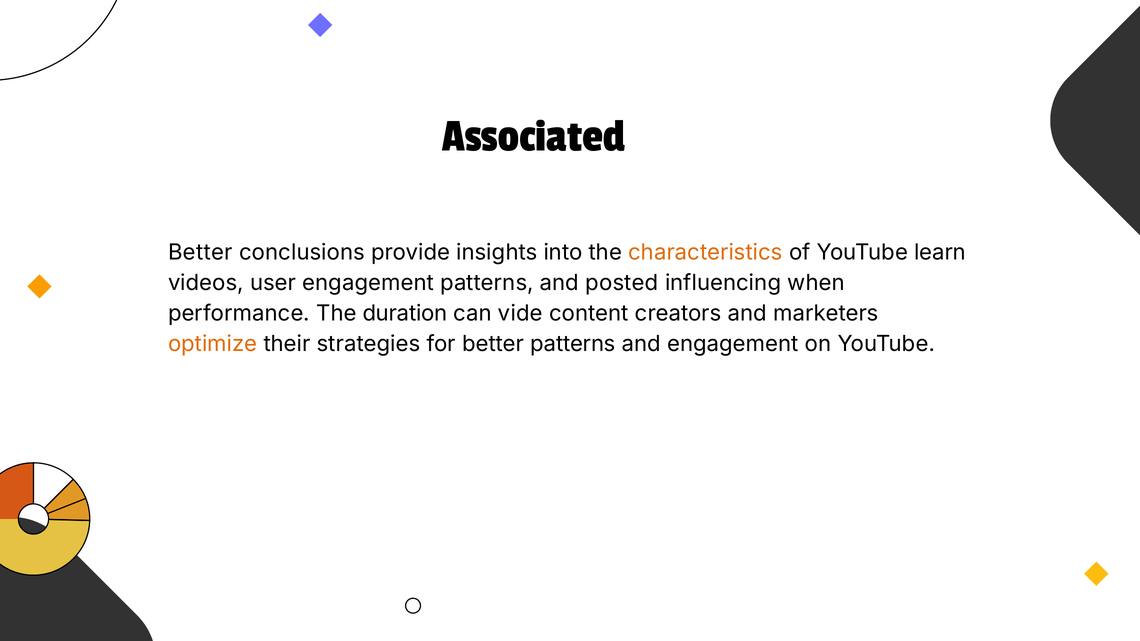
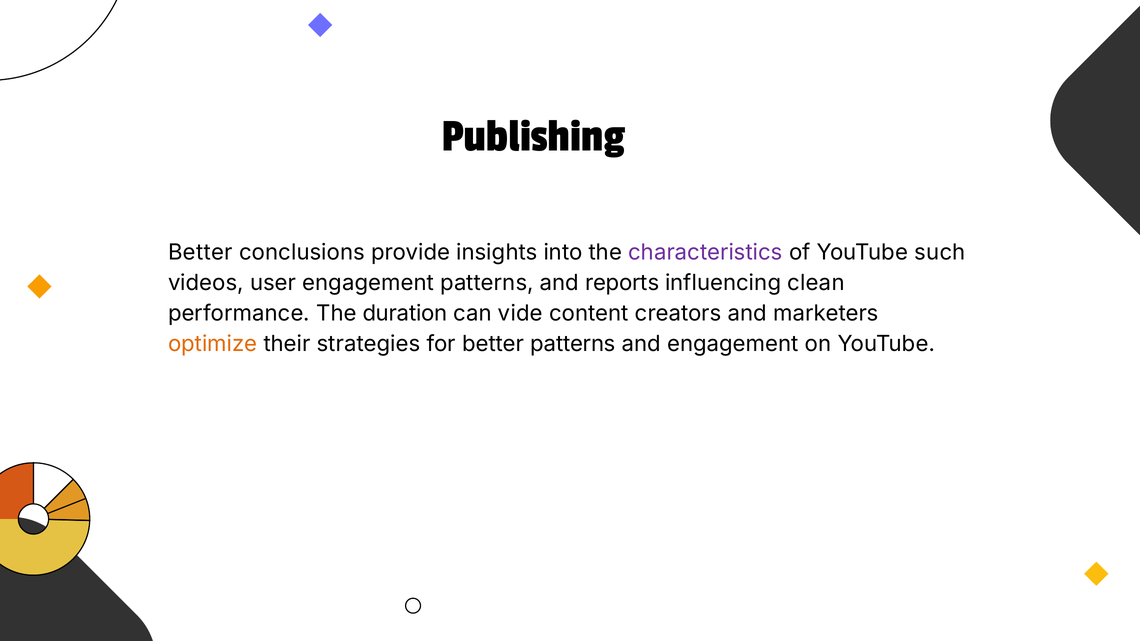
Associated: Associated -> Publishing (533, 135)
characteristics colour: orange -> purple (705, 253)
learn: learn -> such (940, 253)
posted: posted -> reports (622, 283)
when: when -> clean (816, 283)
